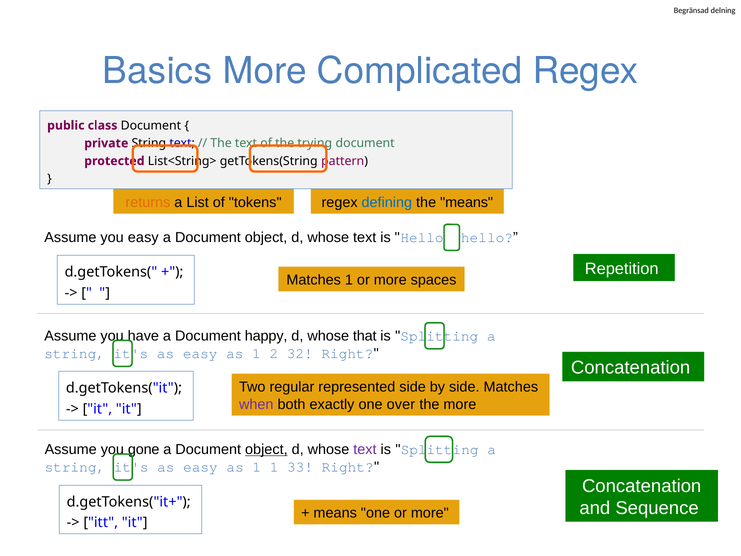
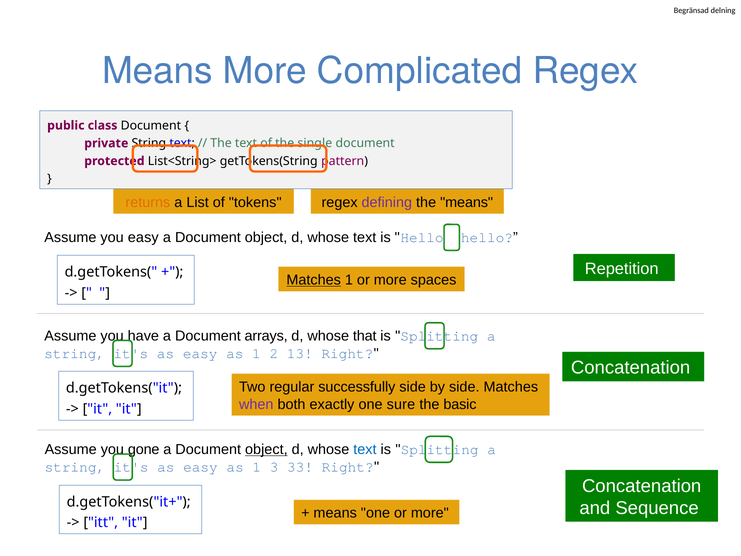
Basics: Basics -> Means (157, 71)
trying: trying -> single (315, 143)
defining colour: blue -> purple (387, 202)
Matches underline: none -> present (314, 280)
happy: happy -> arrays (266, 336)
32: 32 -> 13 (300, 353)
represented: represented -> successfully (357, 387)
over: over -> sure (401, 404)
the more: more -> basic (460, 404)
text colour: purple -> blue (365, 449)
1 1: 1 -> 3 (274, 467)
